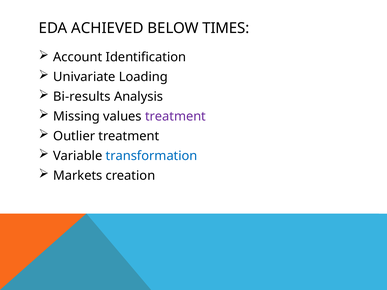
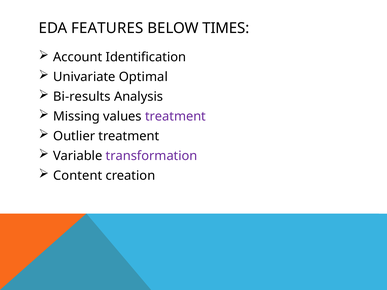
ACHIEVED: ACHIEVED -> FEATURES (107, 28)
Loading: Loading -> Optimal (143, 77)
transformation colour: blue -> purple (152, 156)
Markets: Markets -> Content (78, 176)
